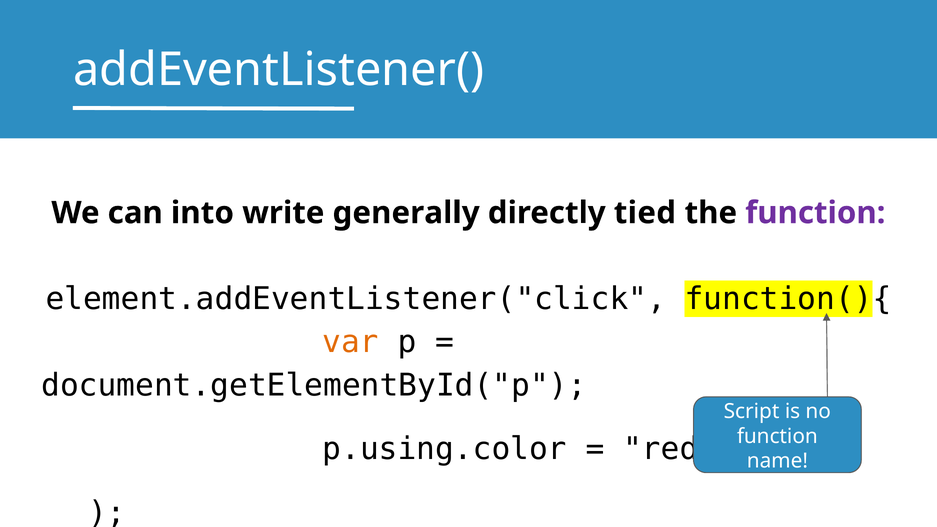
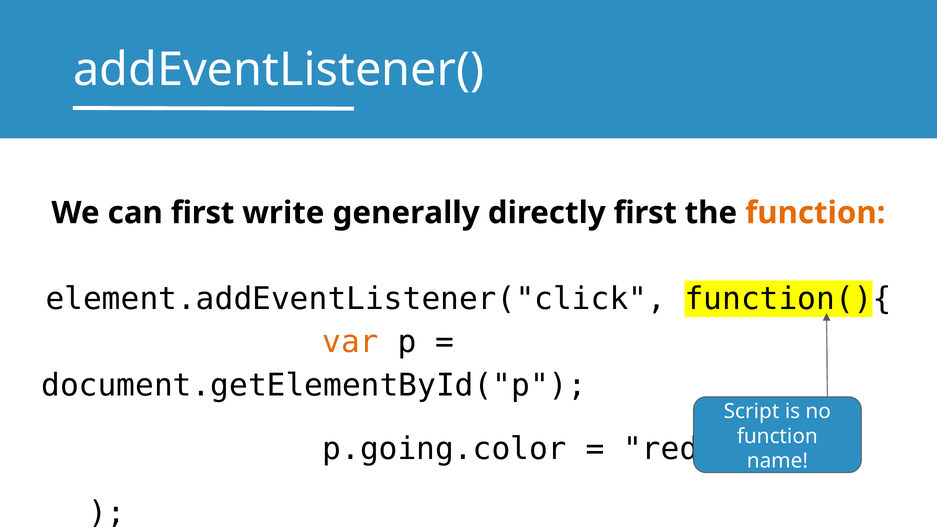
can into: into -> first (203, 213)
directly tied: tied -> first (645, 213)
function colour: purple -> orange (815, 213)
p.using.color: p.using.color -> p.going.color (445, 449)
